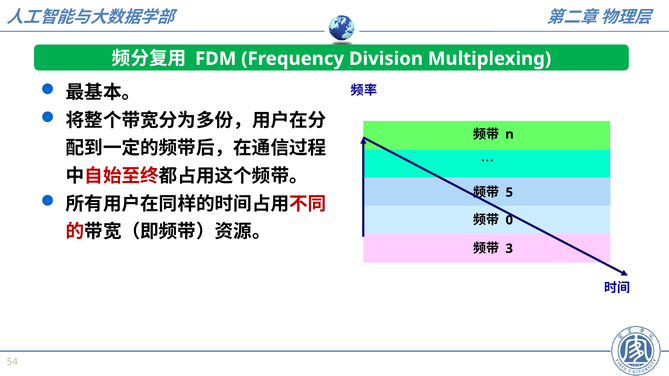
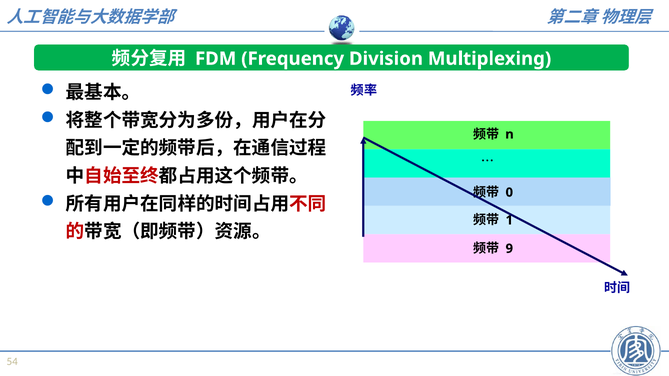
5: 5 -> 0 (509, 193)
0: 0 -> 1 (509, 220)
3: 3 -> 9 (509, 249)
